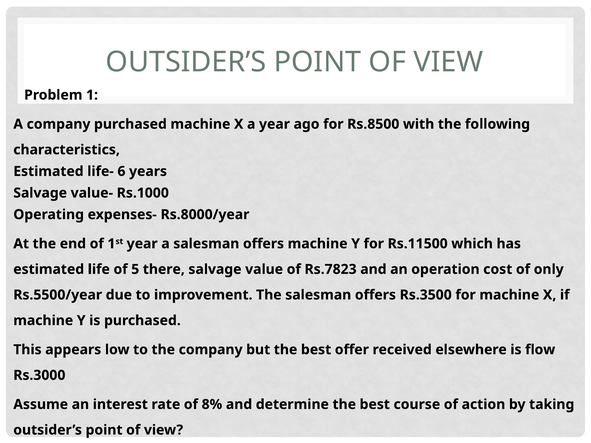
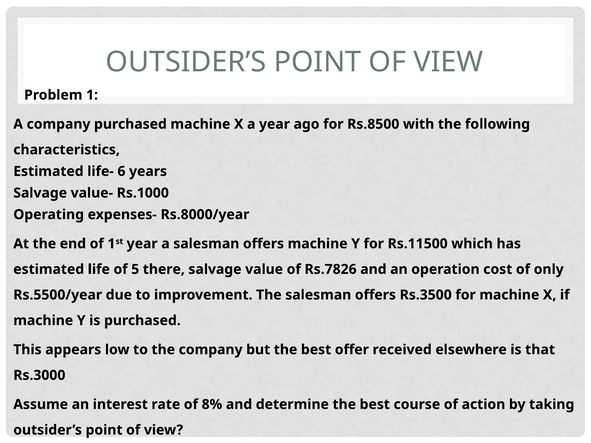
Rs.7823: Rs.7823 -> Rs.7826 (331, 269)
flow: flow -> that (540, 350)
